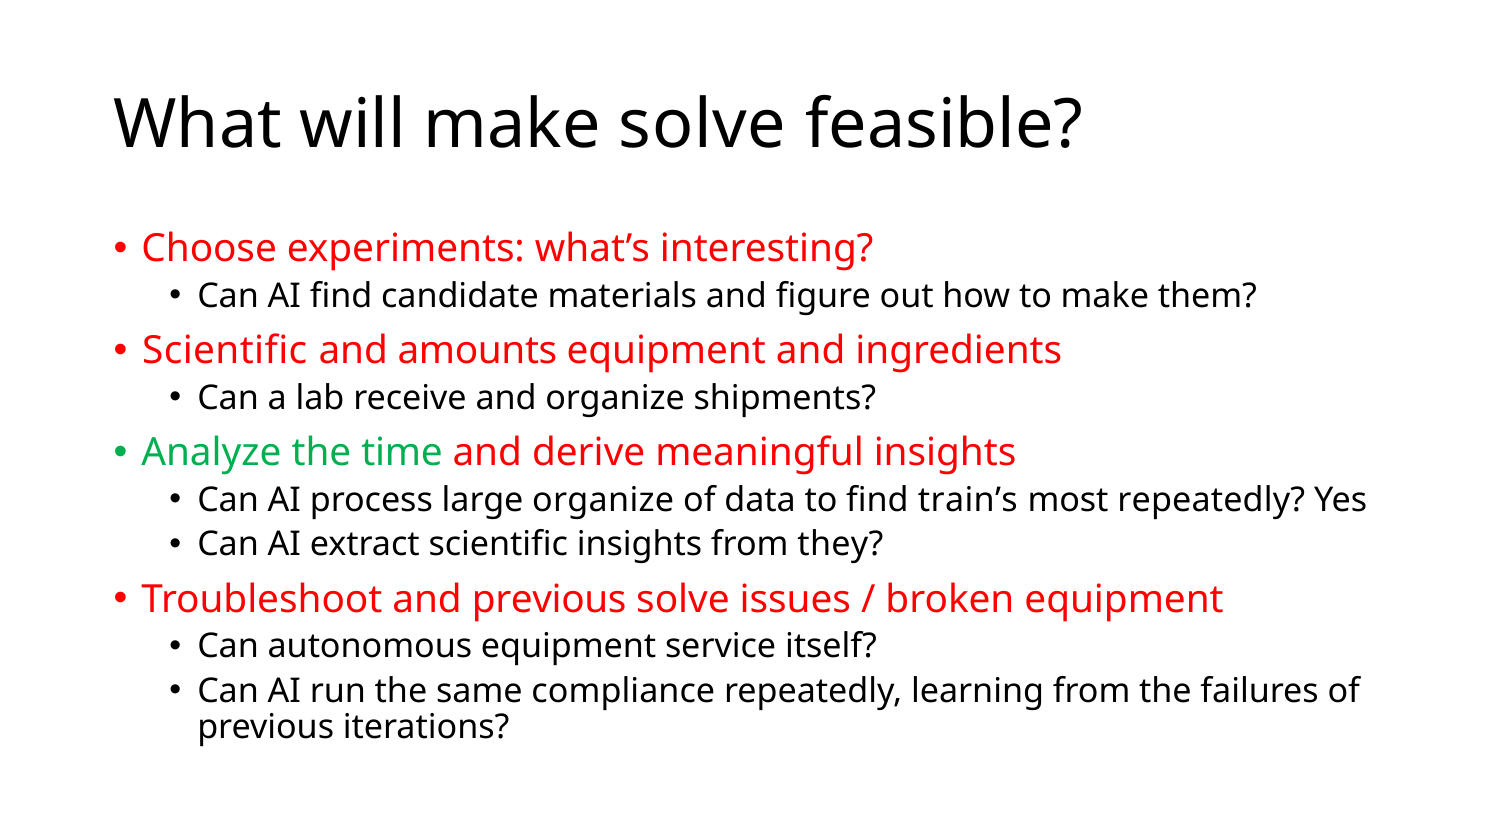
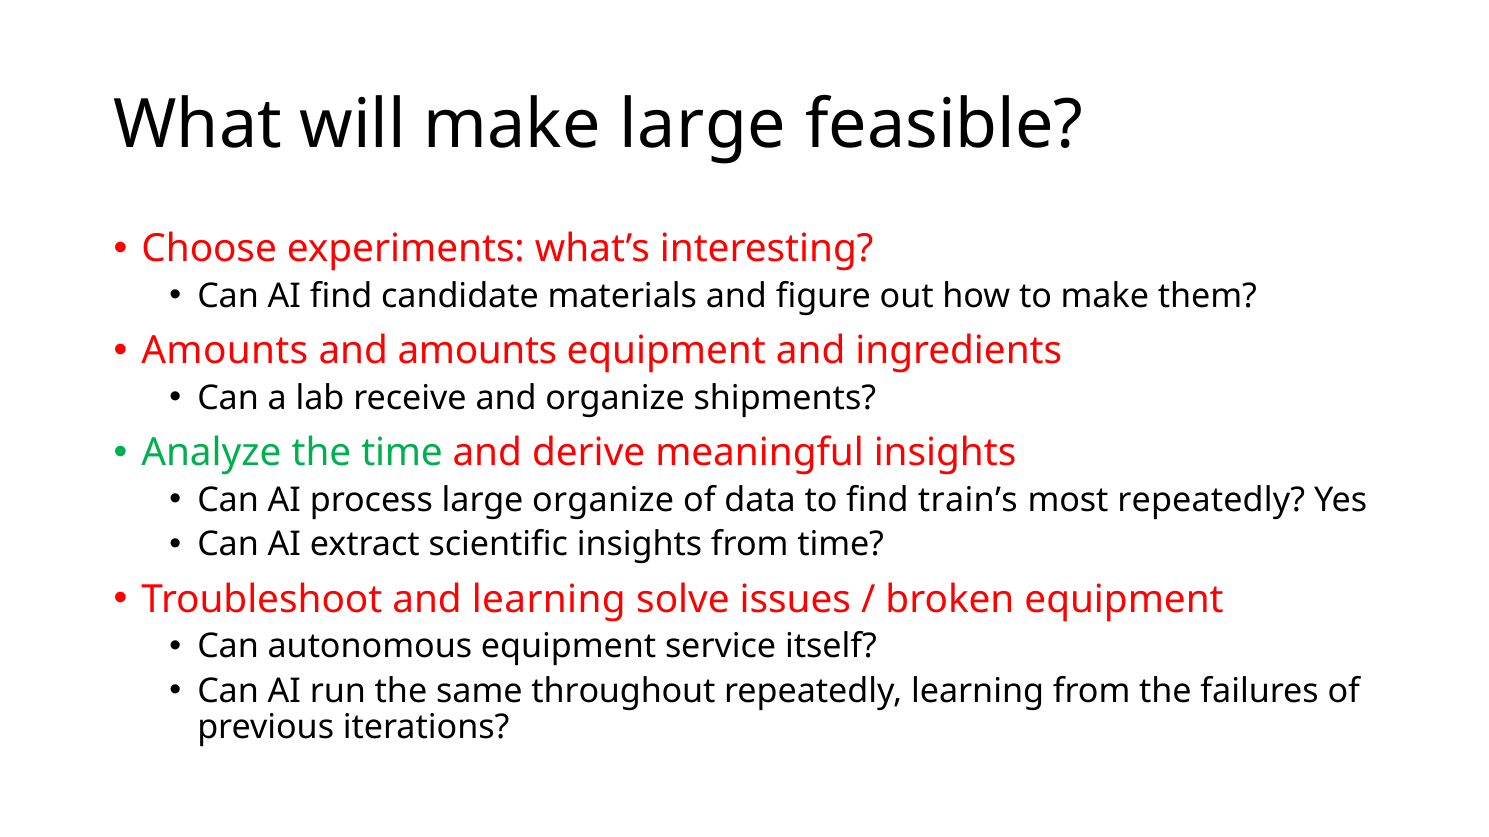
make solve: solve -> large (703, 125)
Scientific: Scientific -> Amounts (225, 351)
from they: they -> time (841, 545)
and previous: previous -> learning (549, 600)
compliance: compliance -> throughout (623, 691)
